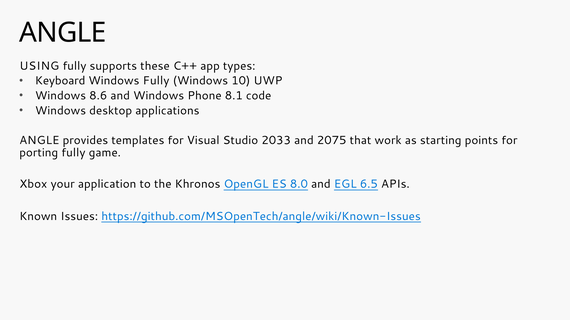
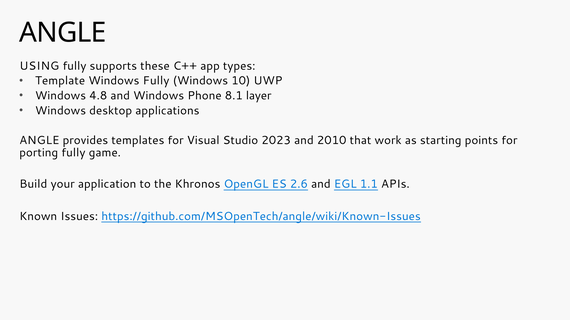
Keyboard: Keyboard -> Template (60, 81)
8.6: 8.6 -> 4.8 (98, 96)
code: code -> layer (259, 96)
2033: 2033 -> 2023 (276, 140)
2075: 2075 -> 2010 (332, 140)
Xbox: Xbox -> Build (33, 184)
8.0: 8.0 -> 2.6 (299, 184)
6.5: 6.5 -> 1.1 (369, 184)
